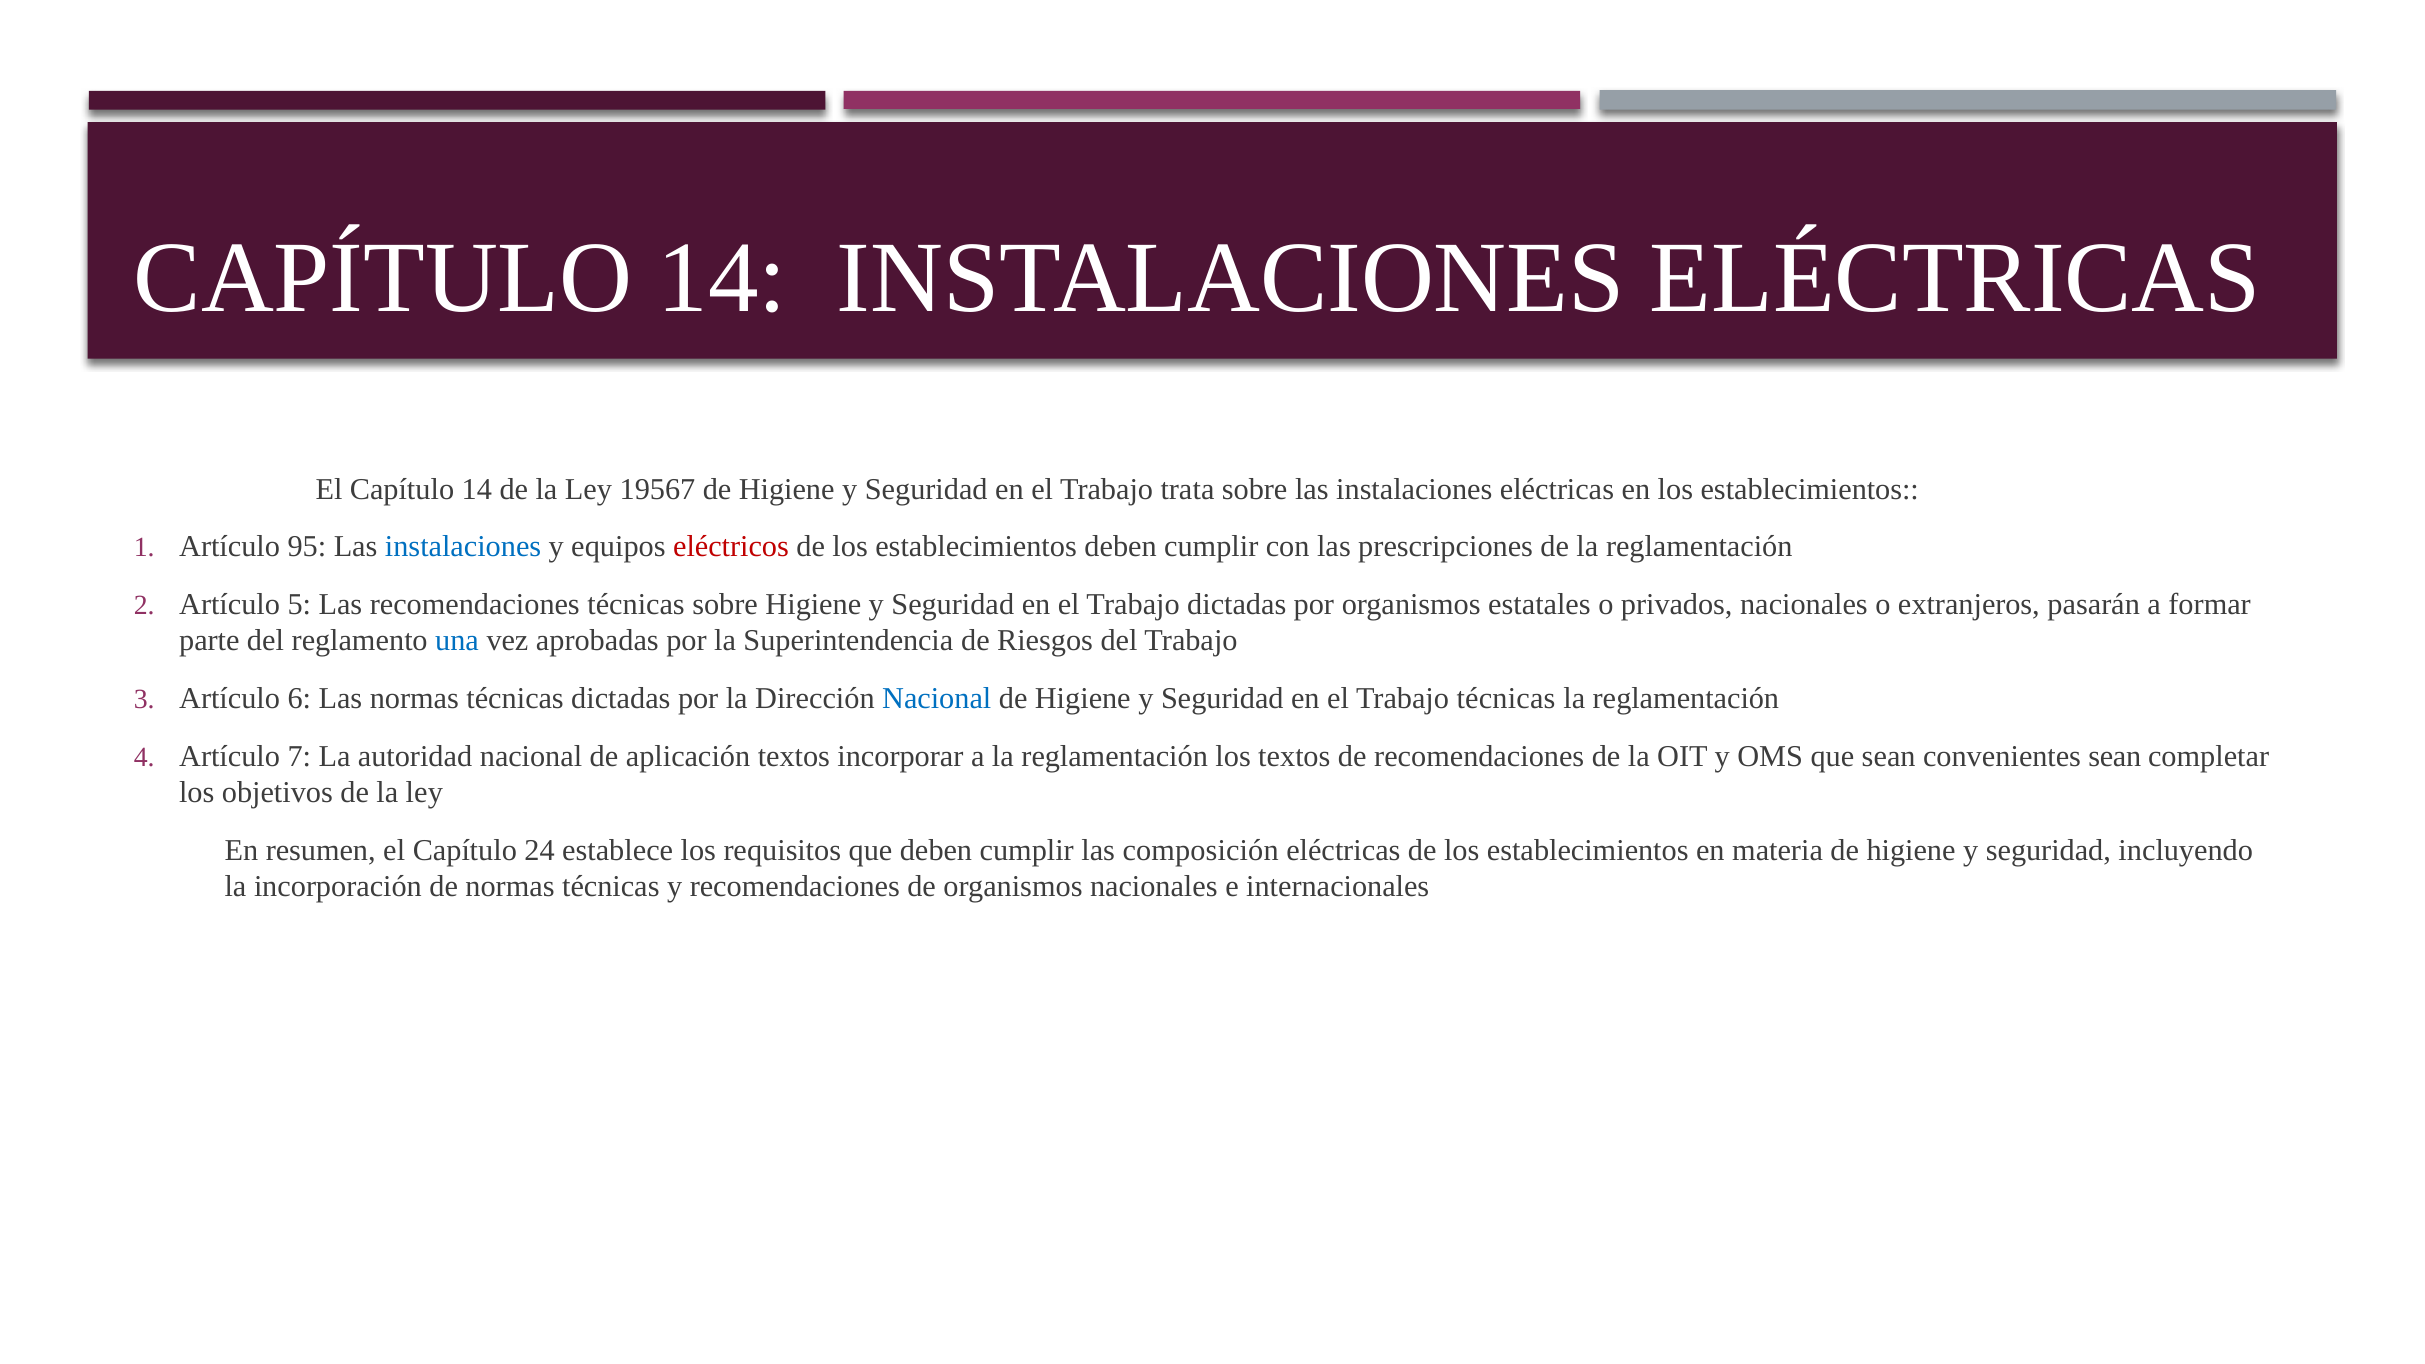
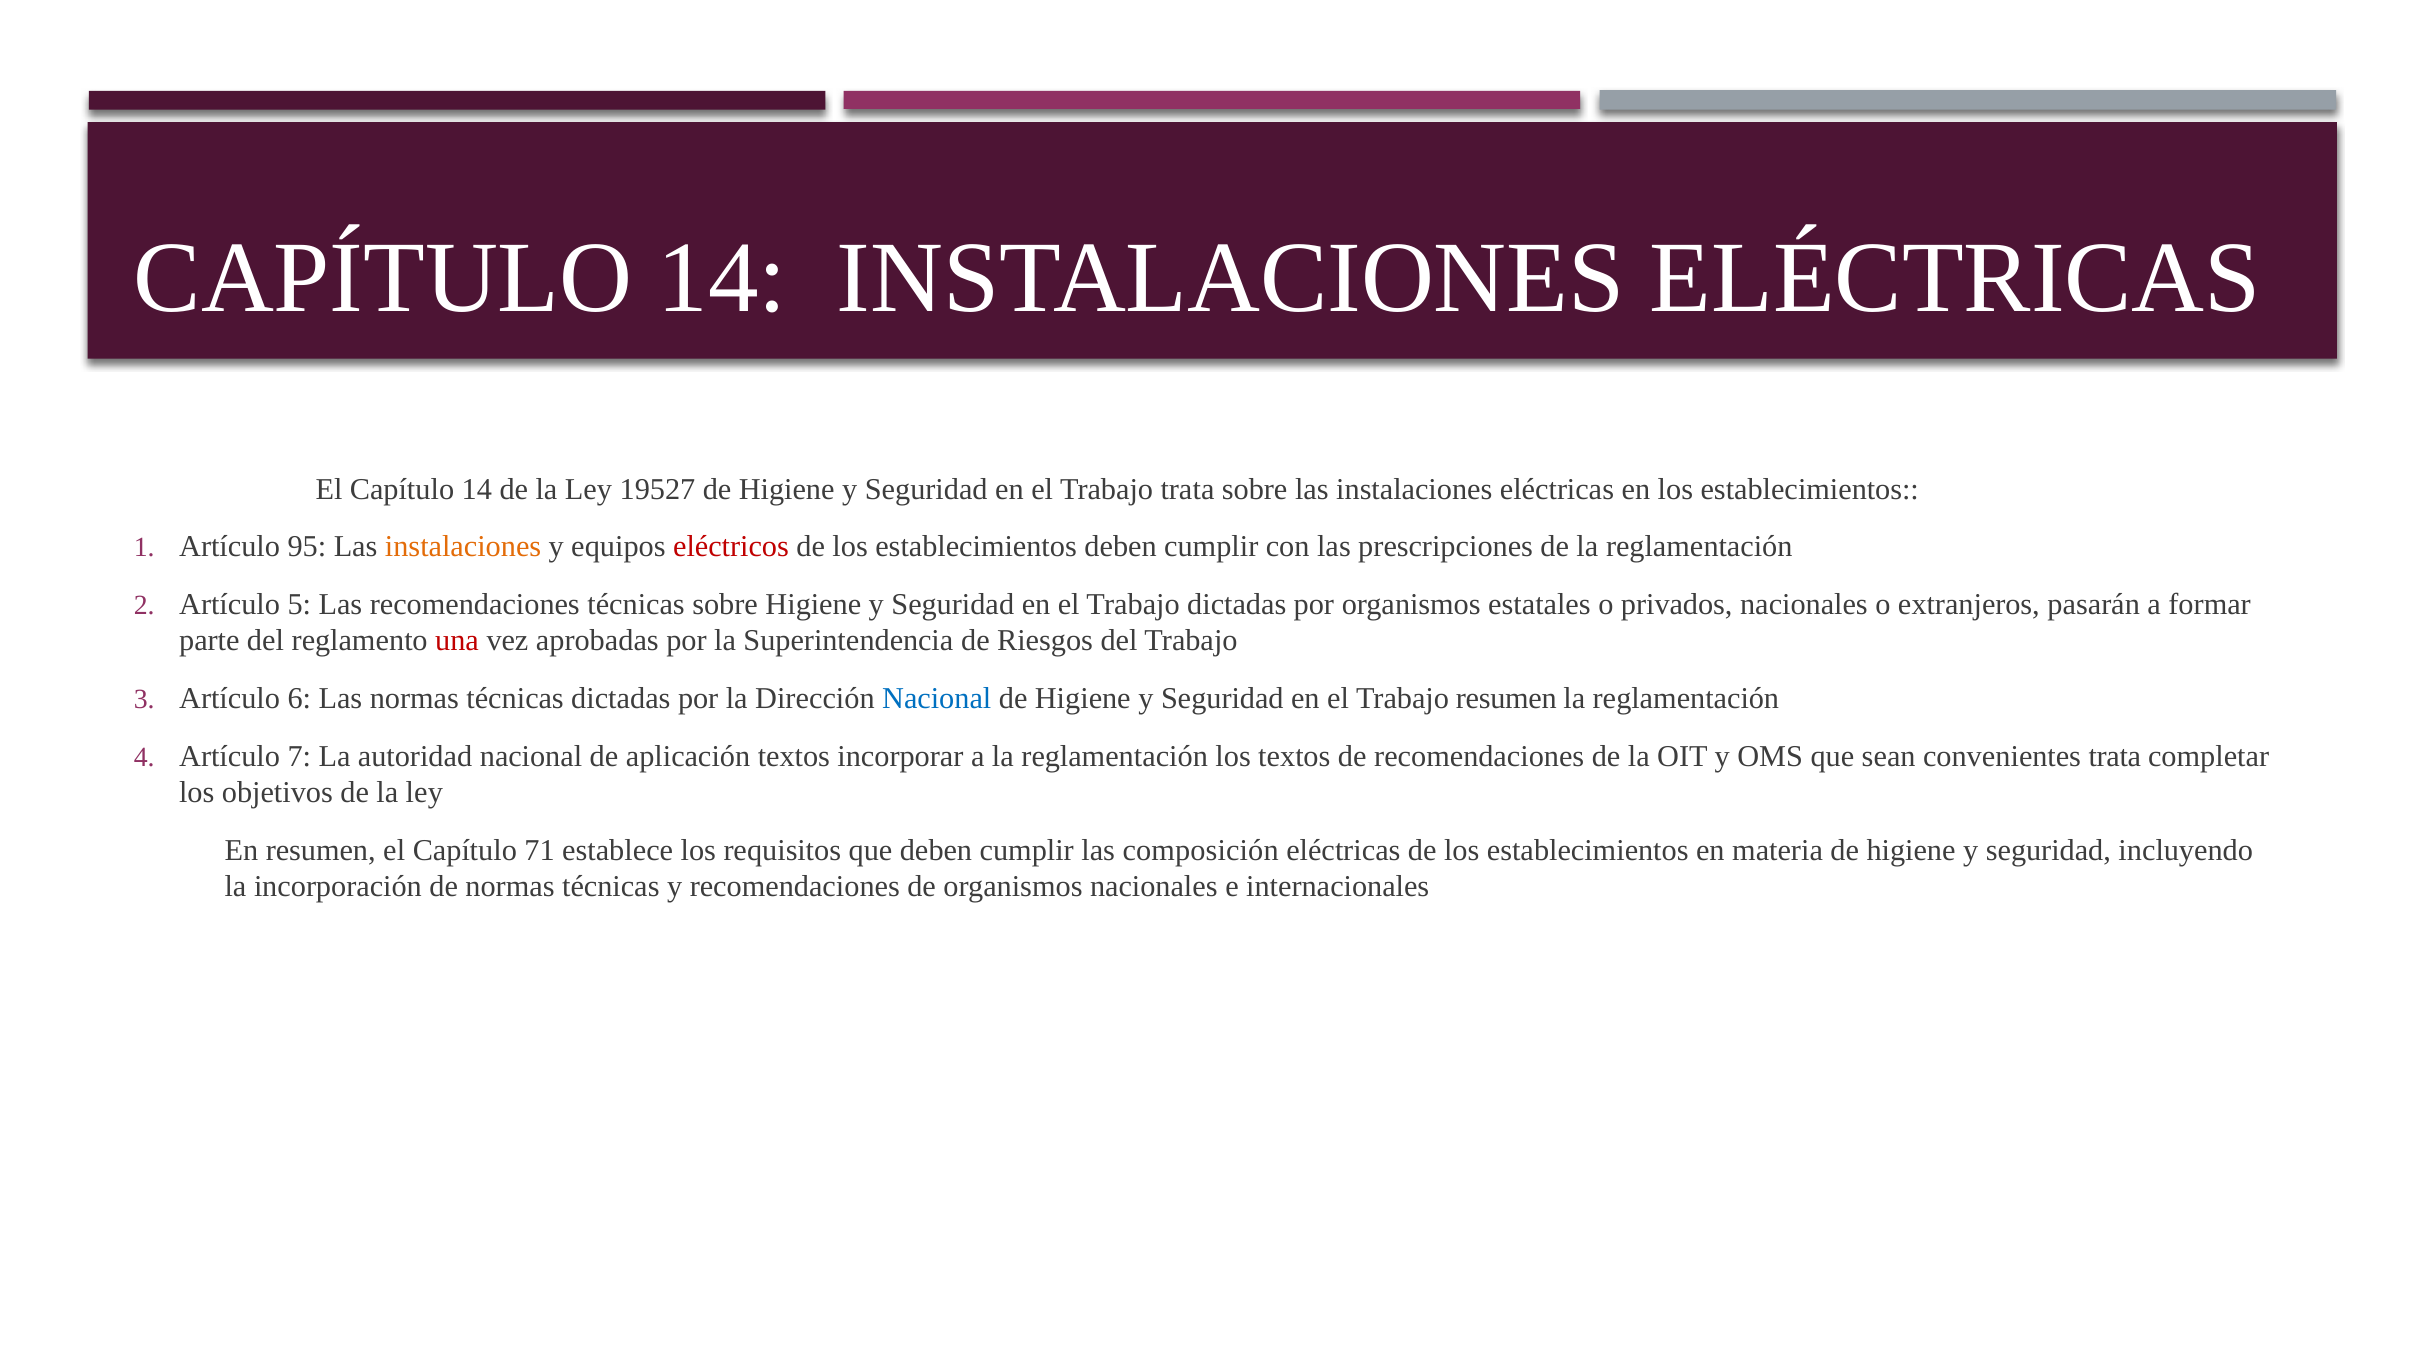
19567: 19567 -> 19527 (657, 489)
instalaciones colour: blue -> orange (463, 547)
una colour: blue -> red (457, 641)
Trabajo técnicas: técnicas -> resumen (1506, 699)
convenientes sean: sean -> trata (2115, 756)
24: 24 -> 71 (540, 850)
